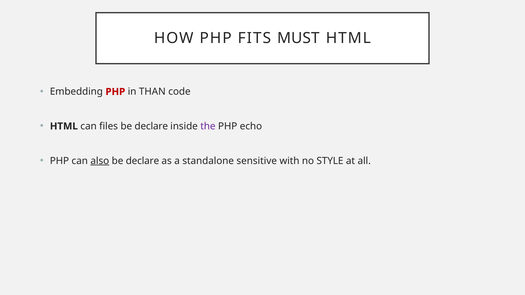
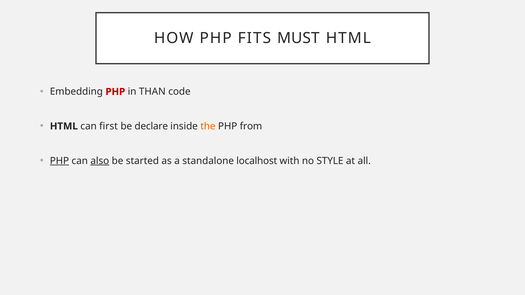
files: files -> first (109, 126)
the colour: purple -> orange (208, 126)
echo: echo -> from (251, 126)
PHP underline: none -> present (59, 161)
declare: declare -> started (142, 161)
sensitive: sensitive -> localhost (257, 161)
